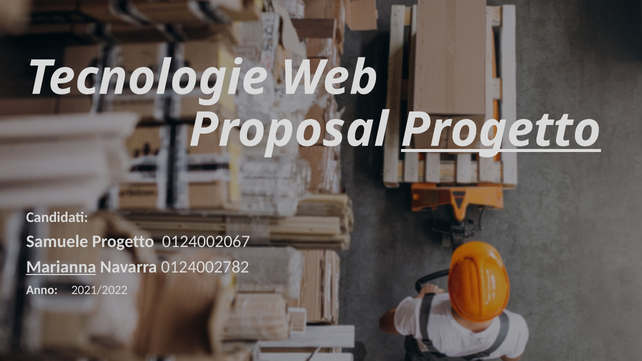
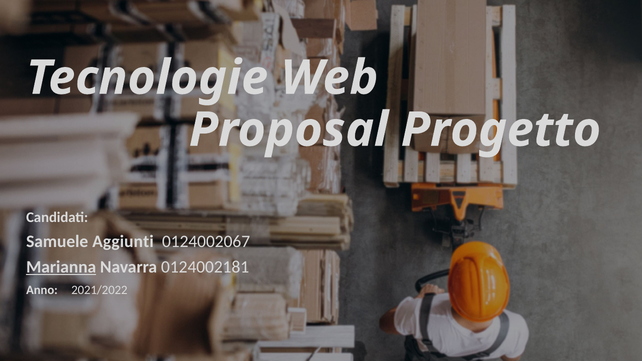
Progetto underline: present -> none (501, 130)
Samuele Progetto: Progetto -> Aggiunti (123, 242)
0124002782: 0124002782 -> 0124002181 (205, 267)
